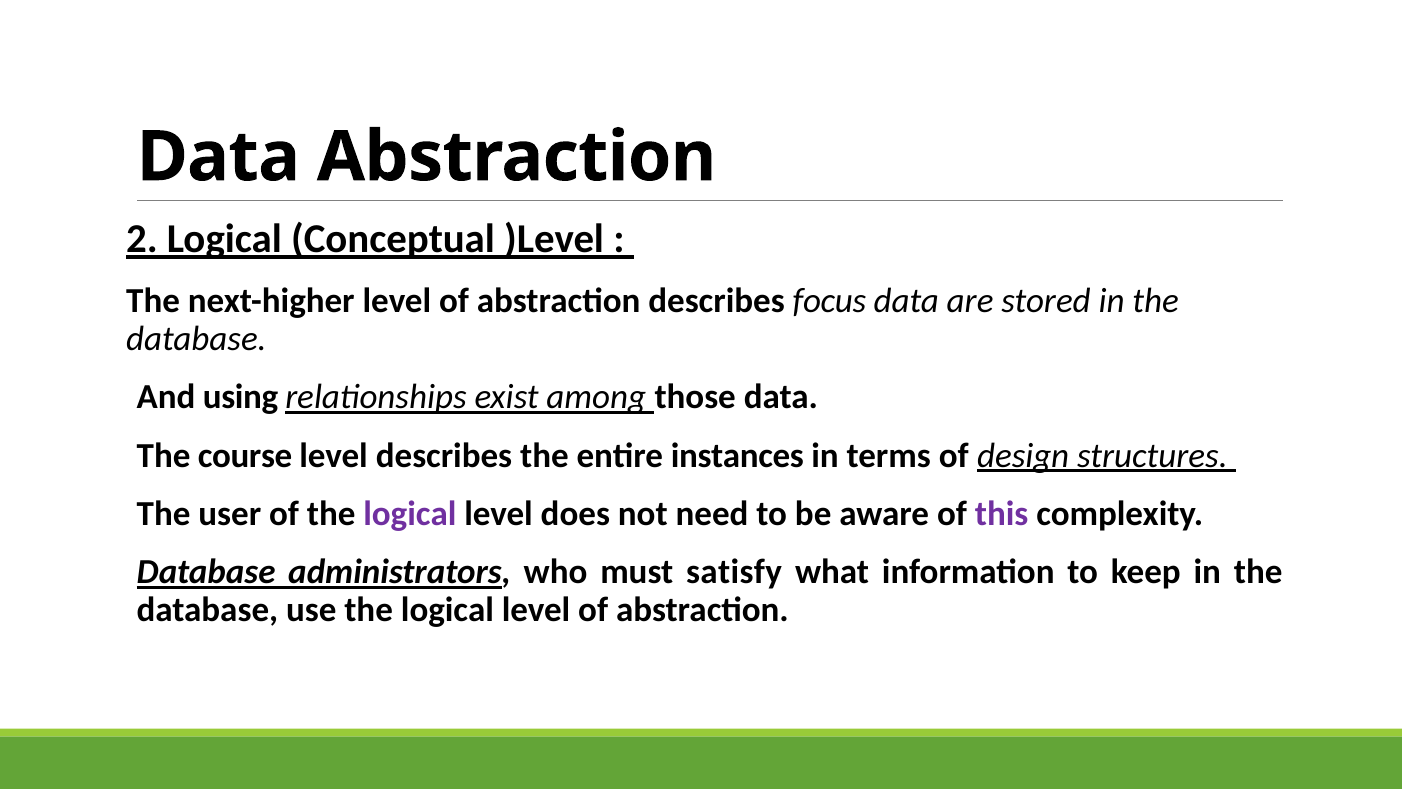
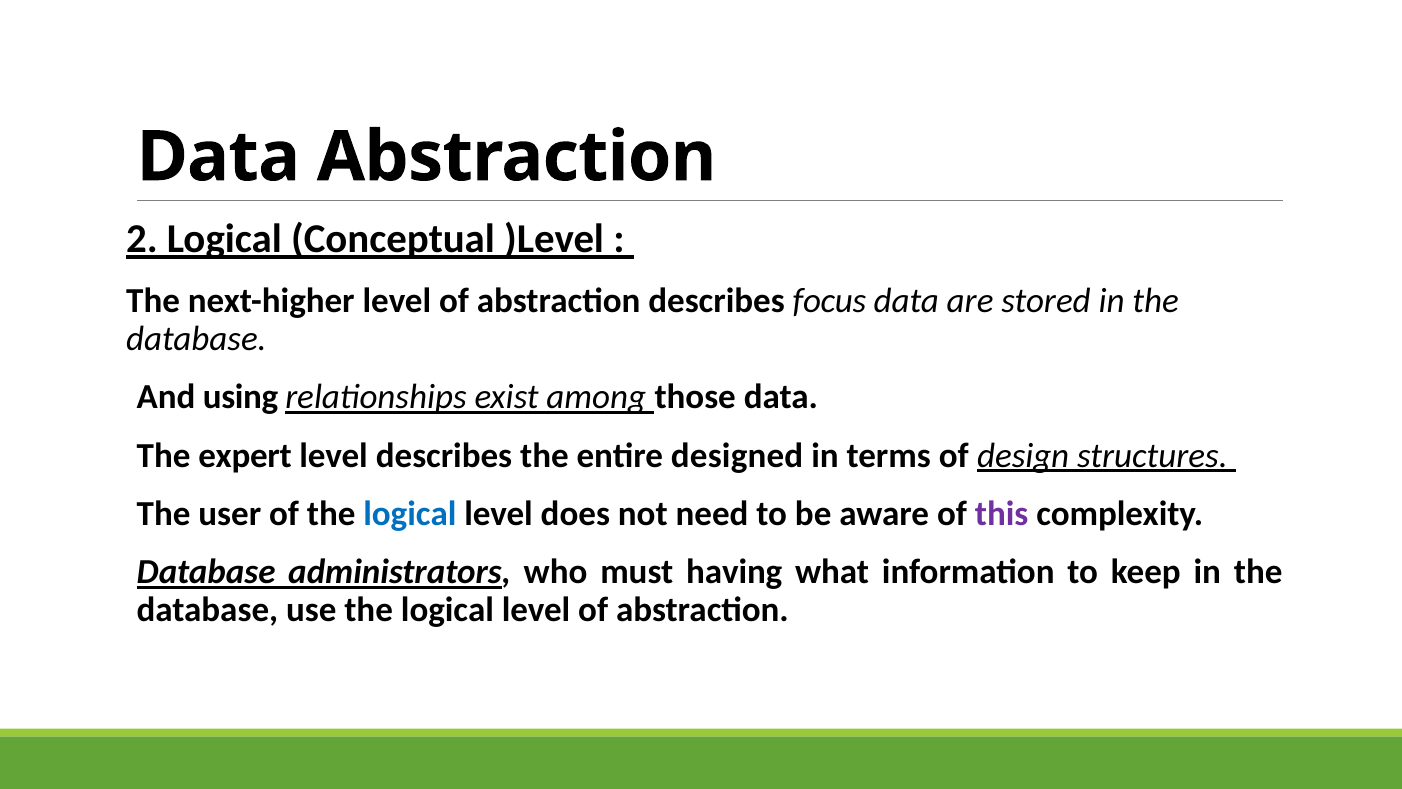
course: course -> expert (245, 455)
instances: instances -> designed (737, 455)
logical colour: purple -> blue (410, 514)
satisfy: satisfy -> having (734, 572)
